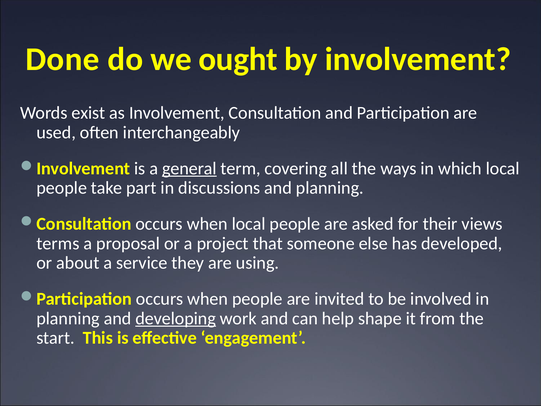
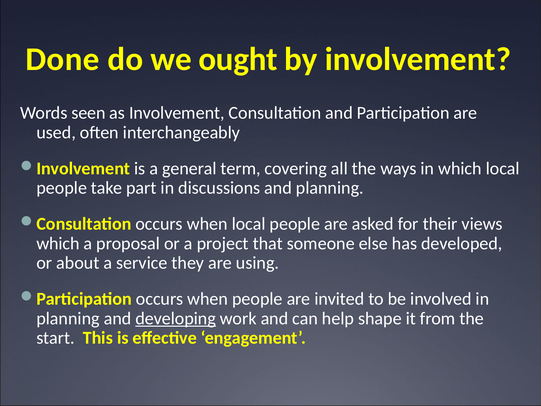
exist: exist -> seen (89, 113)
general underline: present -> none (189, 168)
terms: terms -> which (58, 243)
